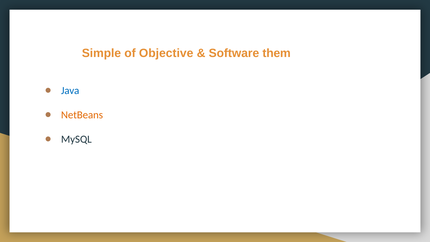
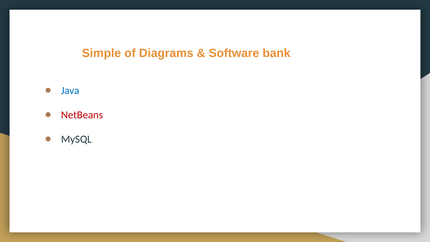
Objective: Objective -> Diagrams (166, 53)
them: them -> bank (277, 53)
NetBeans colour: orange -> red (82, 115)
